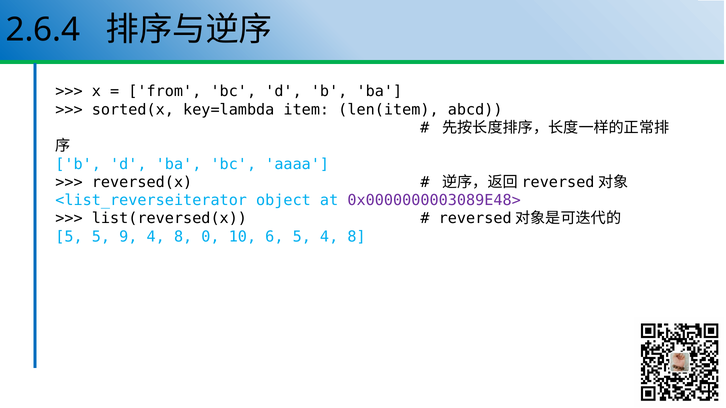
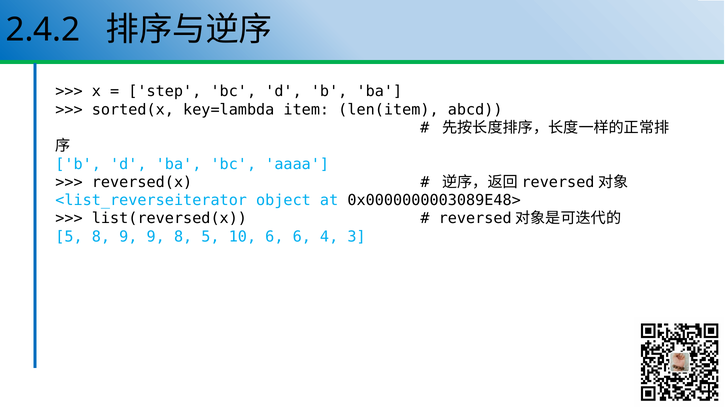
2.6.4: 2.6.4 -> 2.4.2 (43, 30)
from: from -> step (165, 92)
0x0000000003089E48> colour: purple -> black (434, 200)
5 5: 5 -> 8 (101, 237)
9 4: 4 -> 9 (156, 237)
8 0: 0 -> 5 (210, 237)
6 5: 5 -> 6 (302, 237)
8: 8 -> 3 (357, 237)
